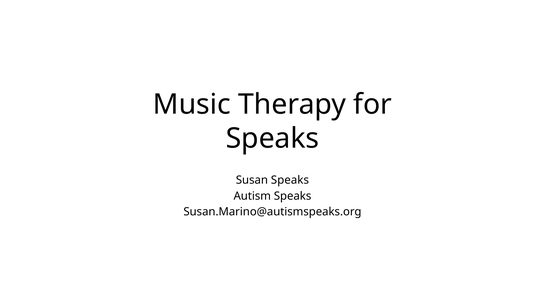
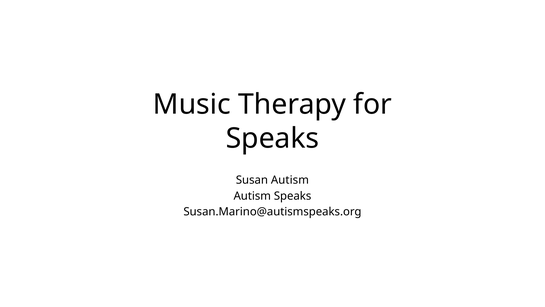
Susan Speaks: Speaks -> Autism (290, 180)
